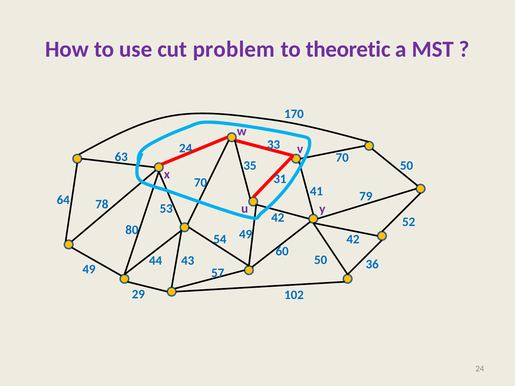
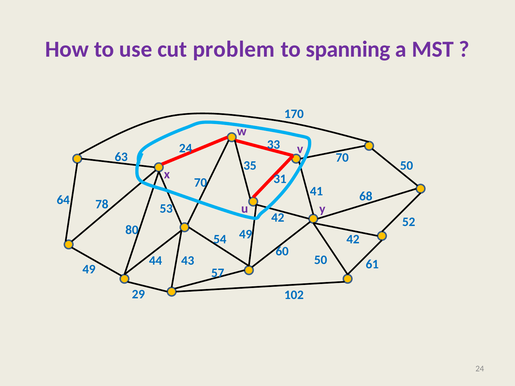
theoretic: theoretic -> spanning (348, 49)
79: 79 -> 68 (366, 196)
36: 36 -> 61 (372, 264)
